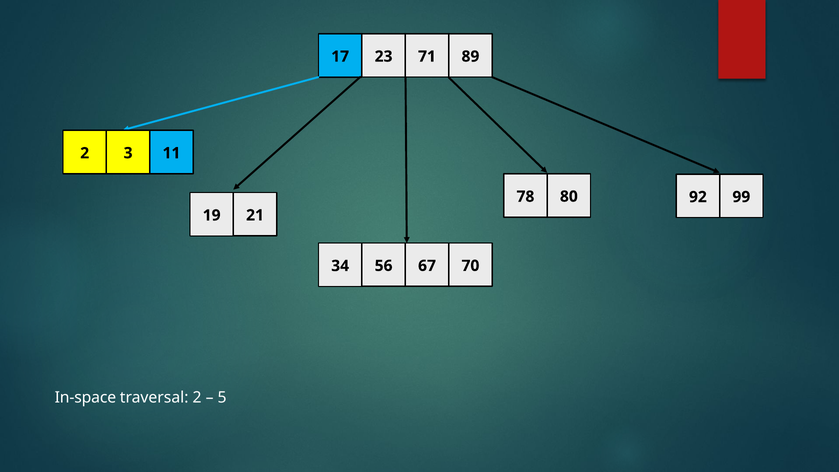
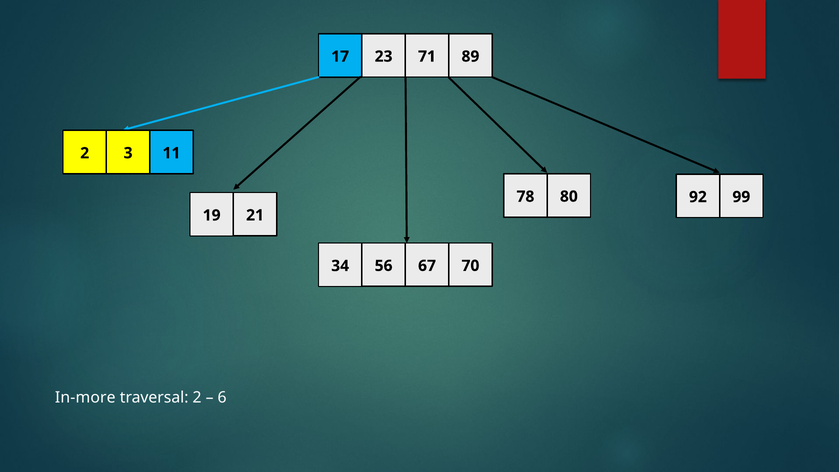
In-space: In-space -> In-more (85, 397)
5: 5 -> 6 (222, 397)
